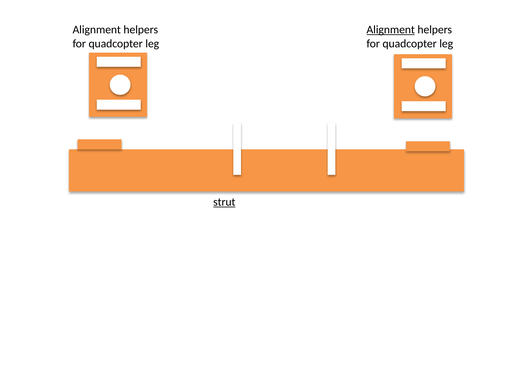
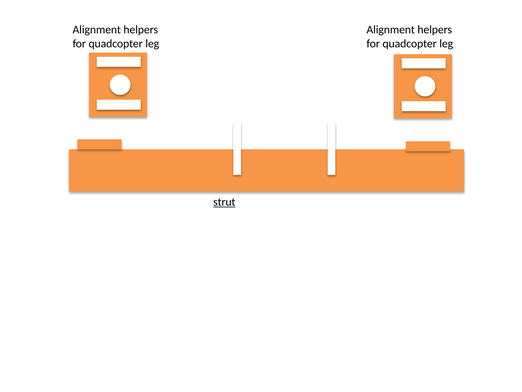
Alignment underline: present -> none (391, 30)
